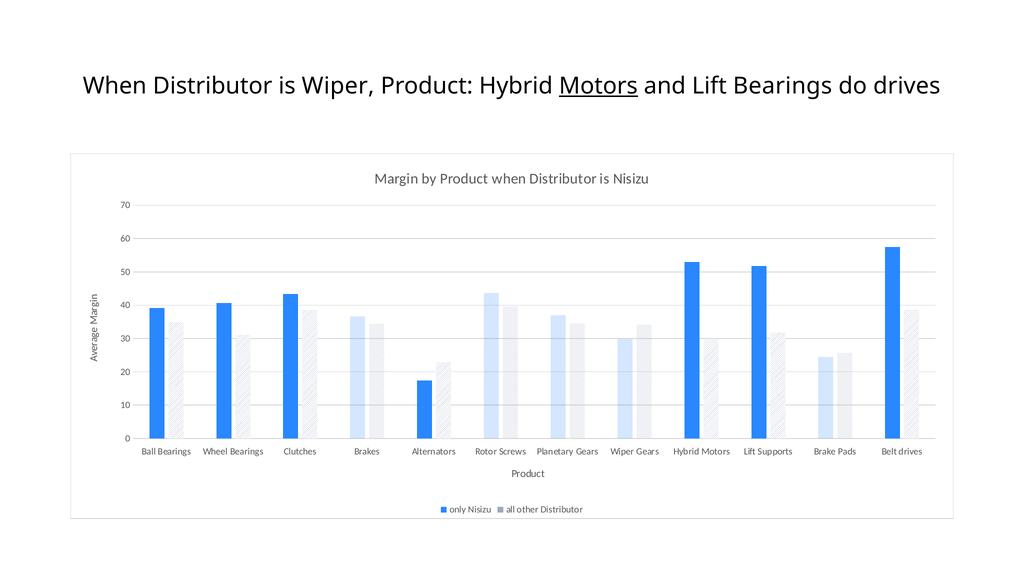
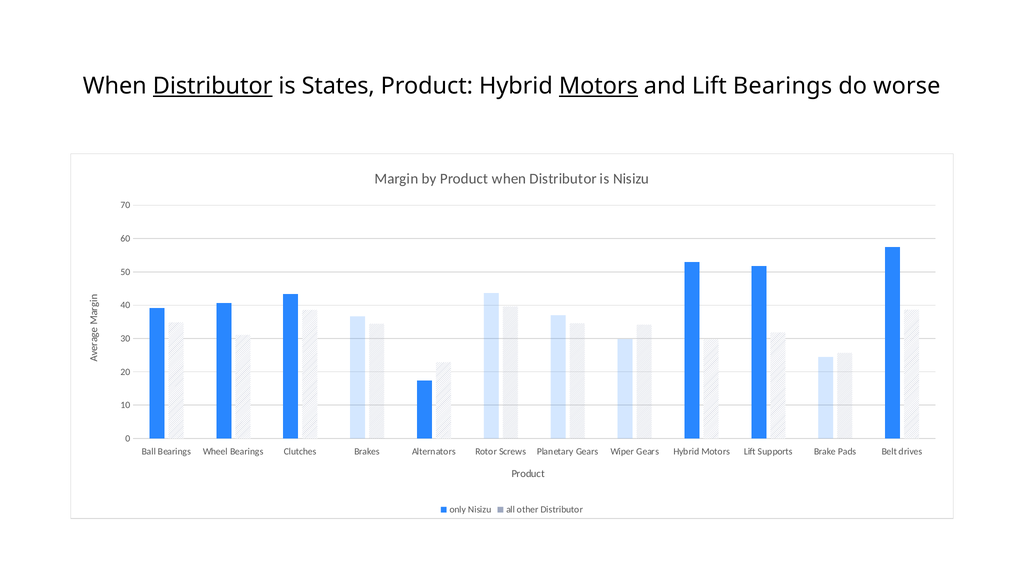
Distributor underline: none -> present (213, 86)
is Wiper: Wiper -> States (338, 86)
do drives: drives -> worse (907, 86)
